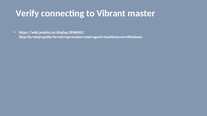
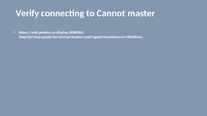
Vibrant: Vibrant -> Cannot (111, 13)
